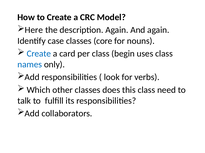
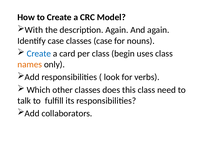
Here: Here -> With (34, 30)
classes core: core -> case (103, 41)
names colour: blue -> orange (30, 65)
